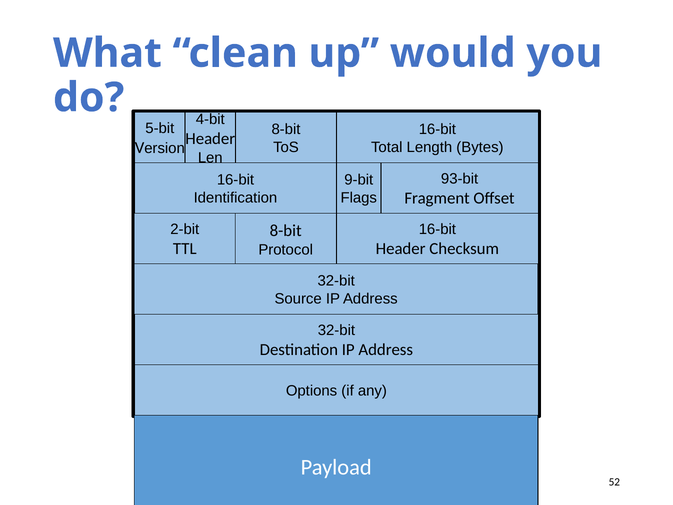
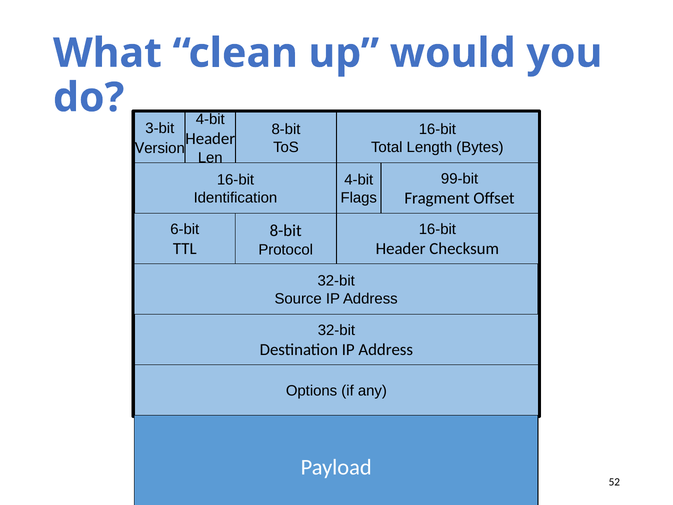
5-bit: 5-bit -> 3-bit (160, 128)
93-bit: 93-bit -> 99-bit (460, 179)
9-bit: 9-bit -> 4-bit (359, 180)
2-bit: 2-bit -> 6-bit (185, 229)
